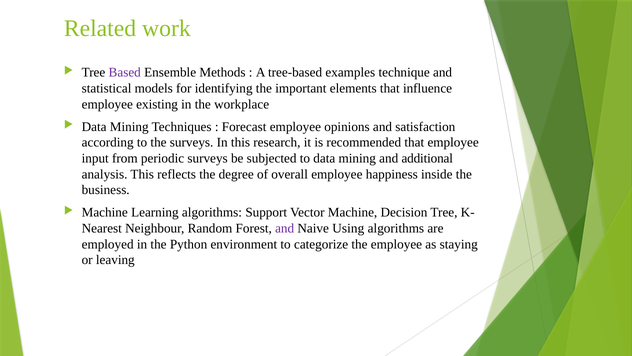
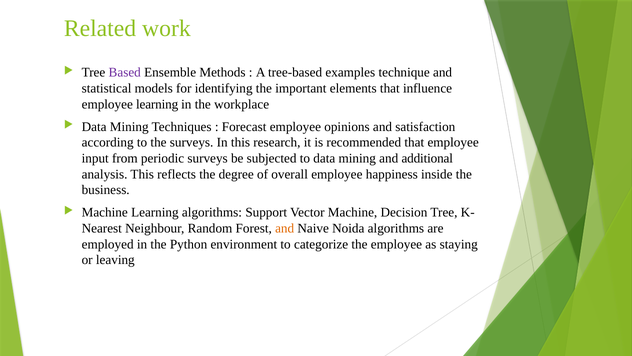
employee existing: existing -> learning (157, 104)
and colour: purple -> orange (285, 228)
Using: Using -> Noida (348, 228)
